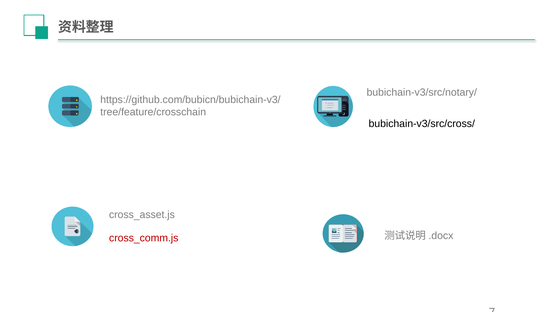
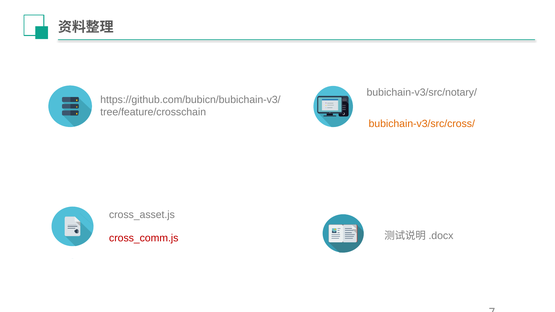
bubichain-v3/src/cross/ colour: black -> orange (422, 124)
